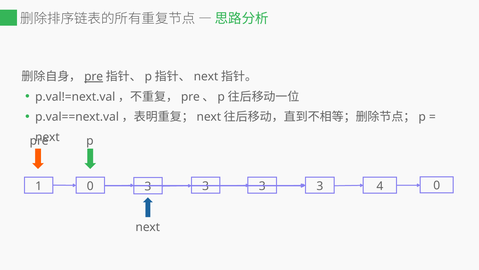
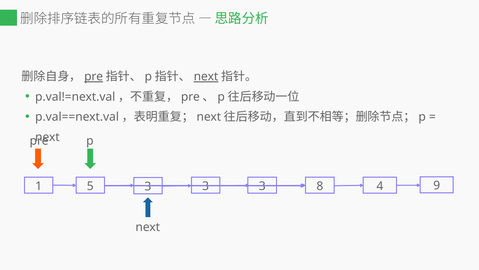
next underline: none -> present (206, 76)
1 0: 0 -> 5 (90, 186)
3: 3 -> 8 (320, 186)
4 0: 0 -> 9 (437, 185)
